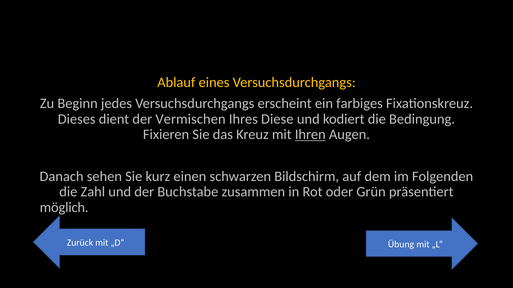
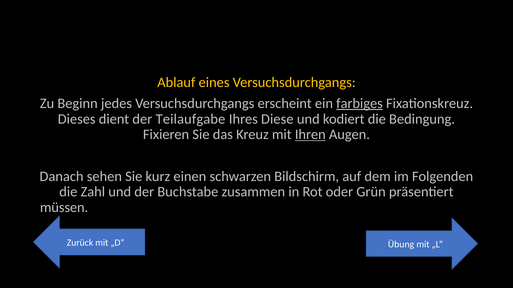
farbiges underline: none -> present (360, 104)
Vermischen: Vermischen -> Teilaufgabe (191, 119)
möglich: möglich -> müssen (64, 208)
